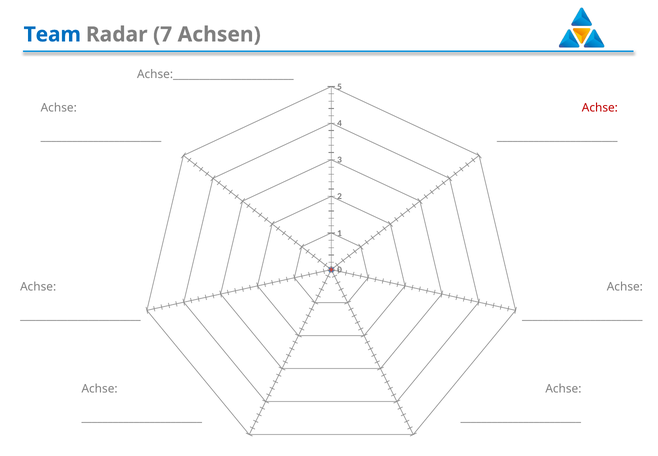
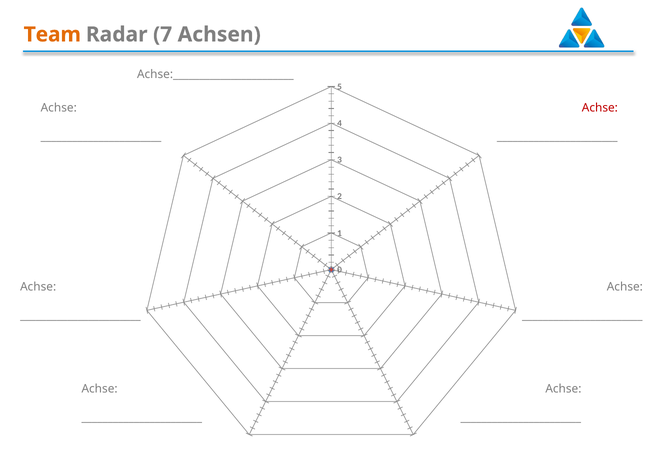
Team colour: blue -> orange (52, 34)
